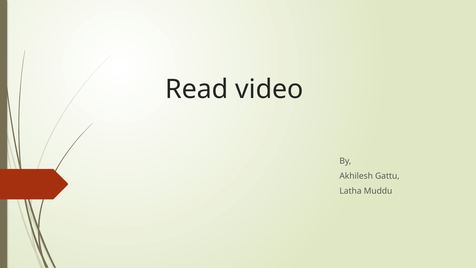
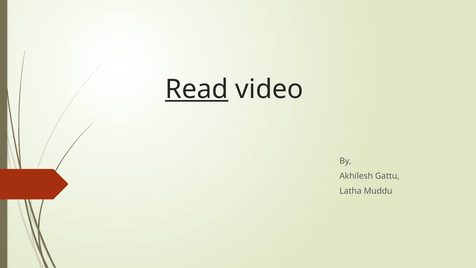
Read underline: none -> present (197, 89)
